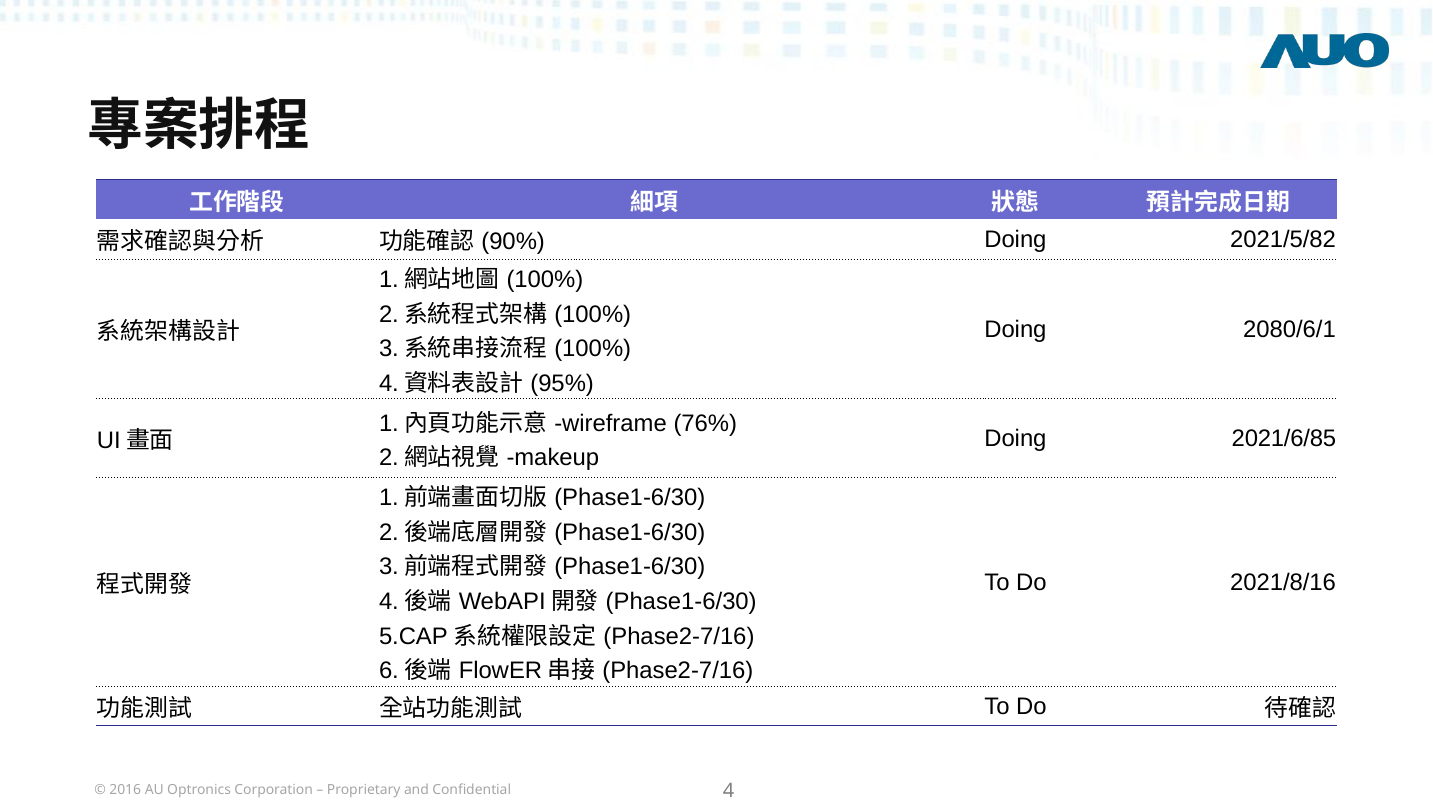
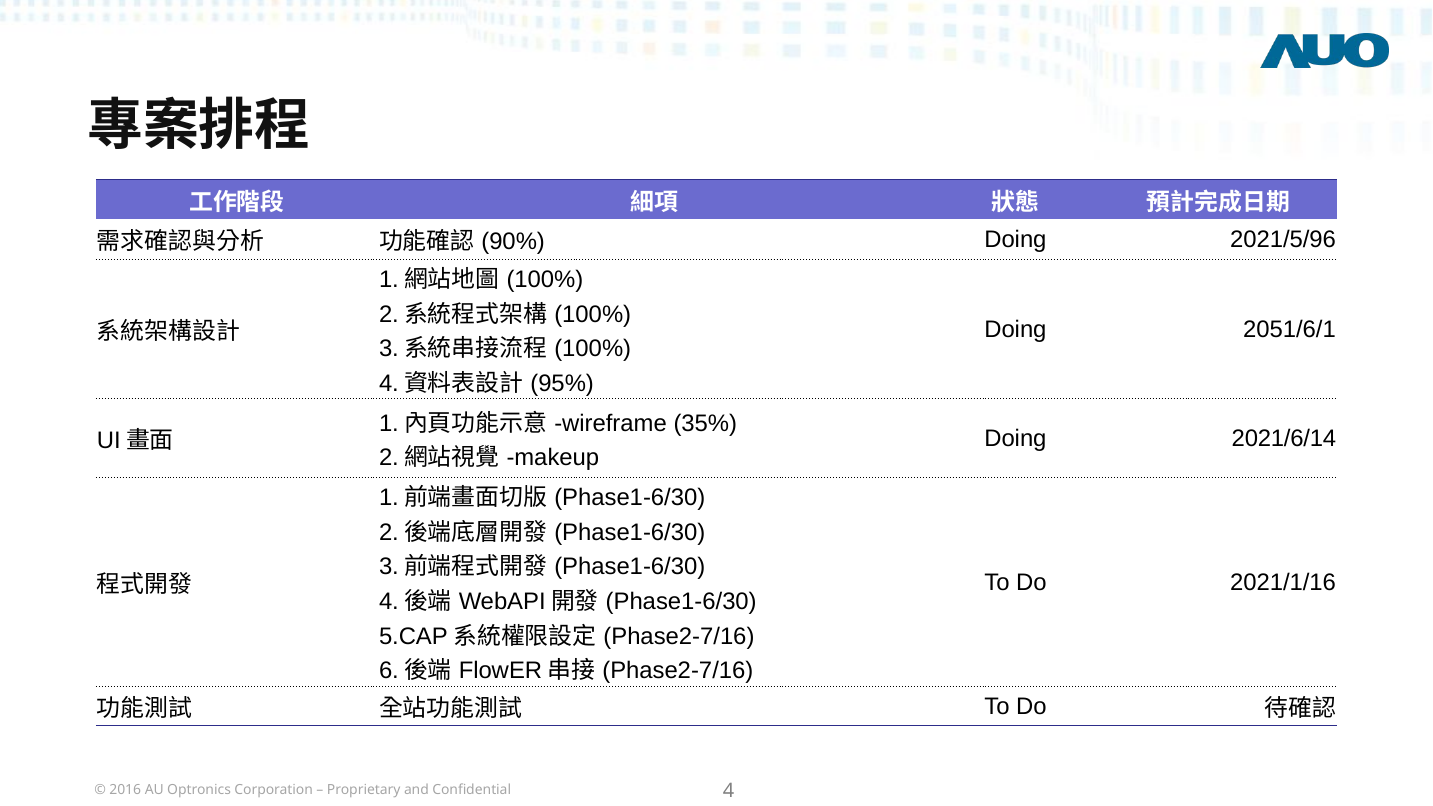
2021/5/82: 2021/5/82 -> 2021/5/96 (1283, 240)
2080/6/1: 2080/6/1 -> 2051/6/1 (1289, 330)
76%: 76% -> 35% (705, 423)
2021/6/85: 2021/6/85 -> 2021/6/14 (1284, 439)
2021/8/16: 2021/8/16 -> 2021/1/16 (1283, 582)
